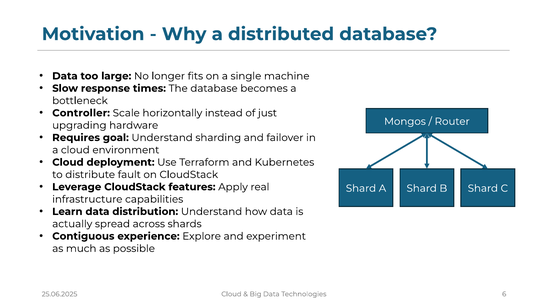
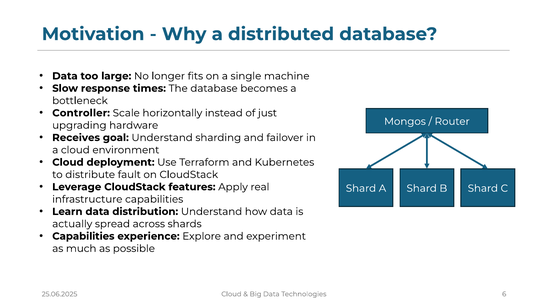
Requires: Requires -> Receives (76, 138)
Contiguous: Contiguous -> Capabilities (83, 236)
